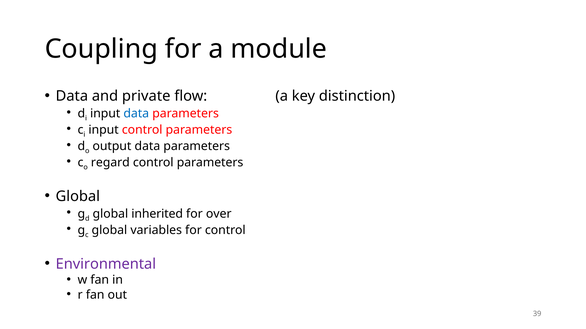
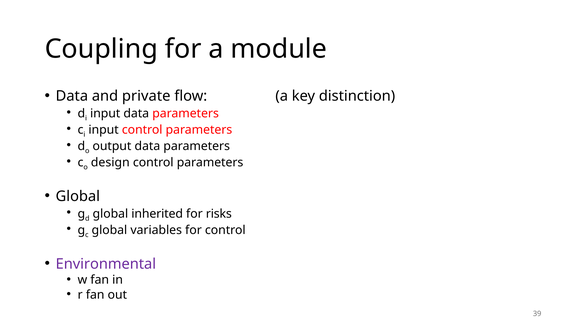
data colour: blue -> black (136, 114)
regard: regard -> design (110, 163)
over: over -> risks (219, 214)
